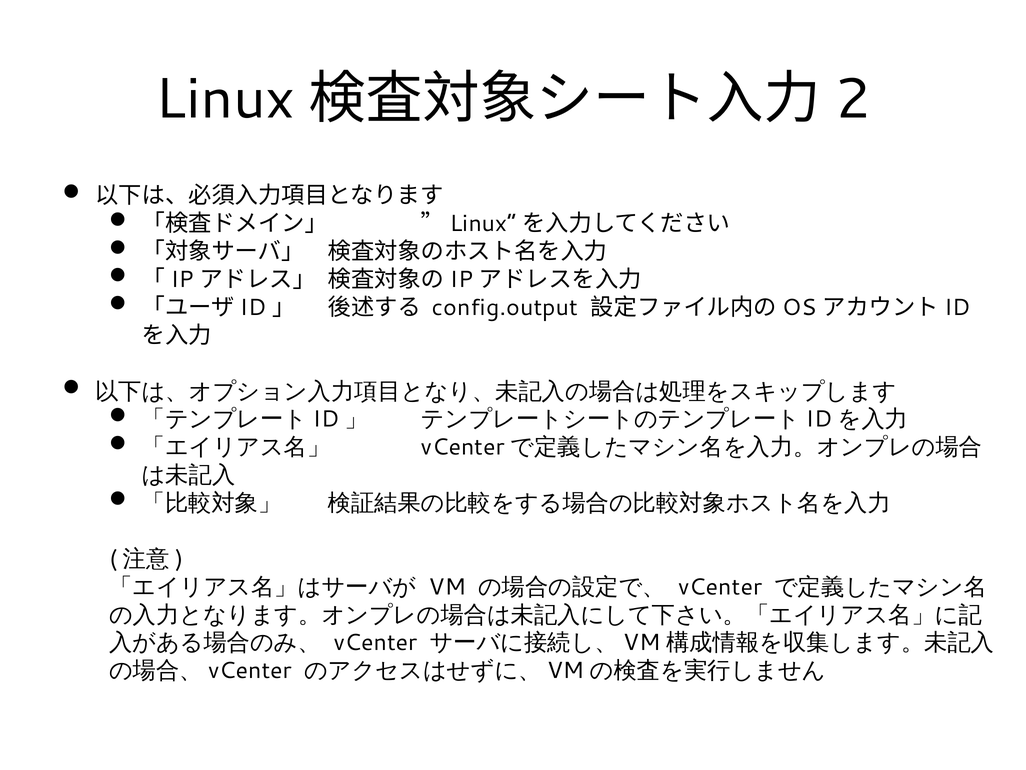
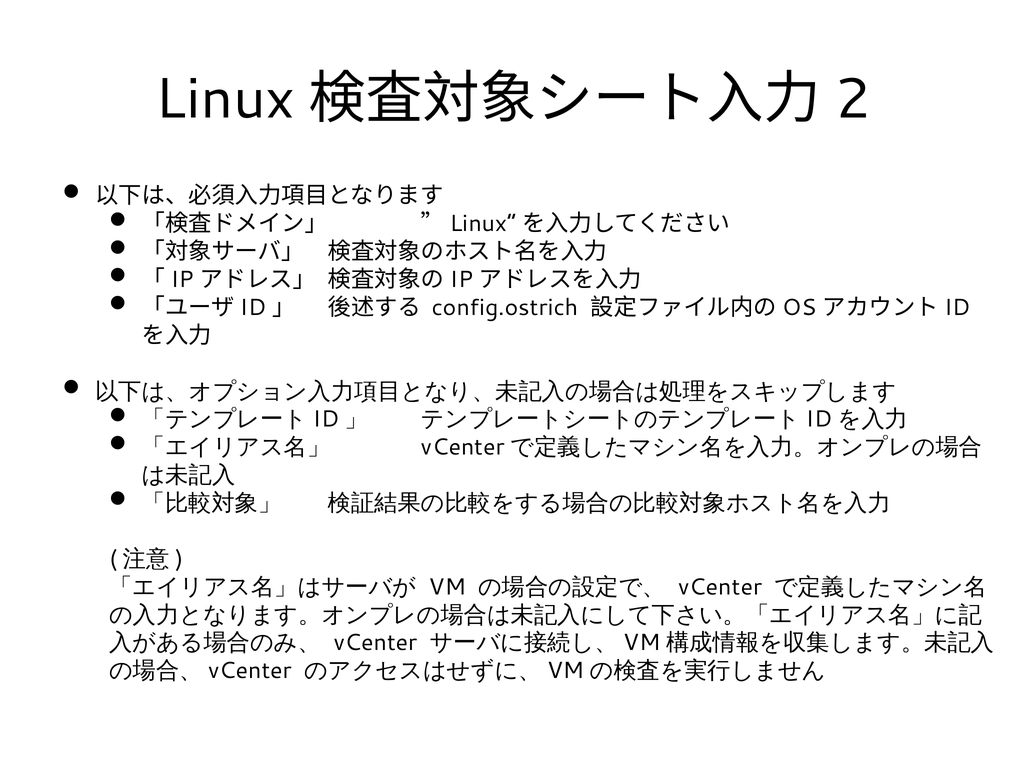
config.output: config.output -> config.ostrich (505, 307)
